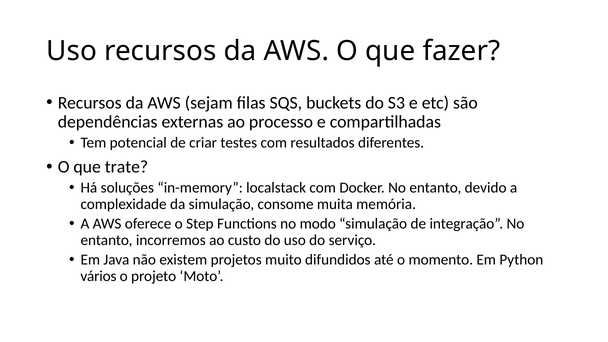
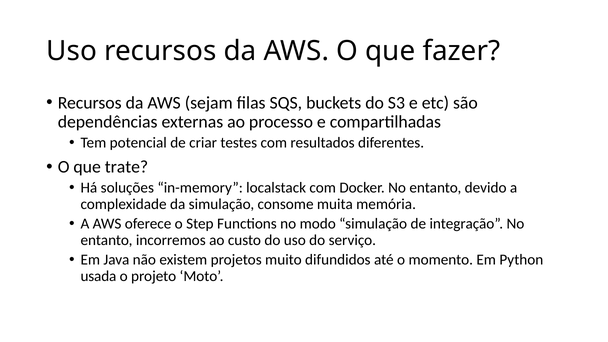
vários: vários -> usada (98, 276)
